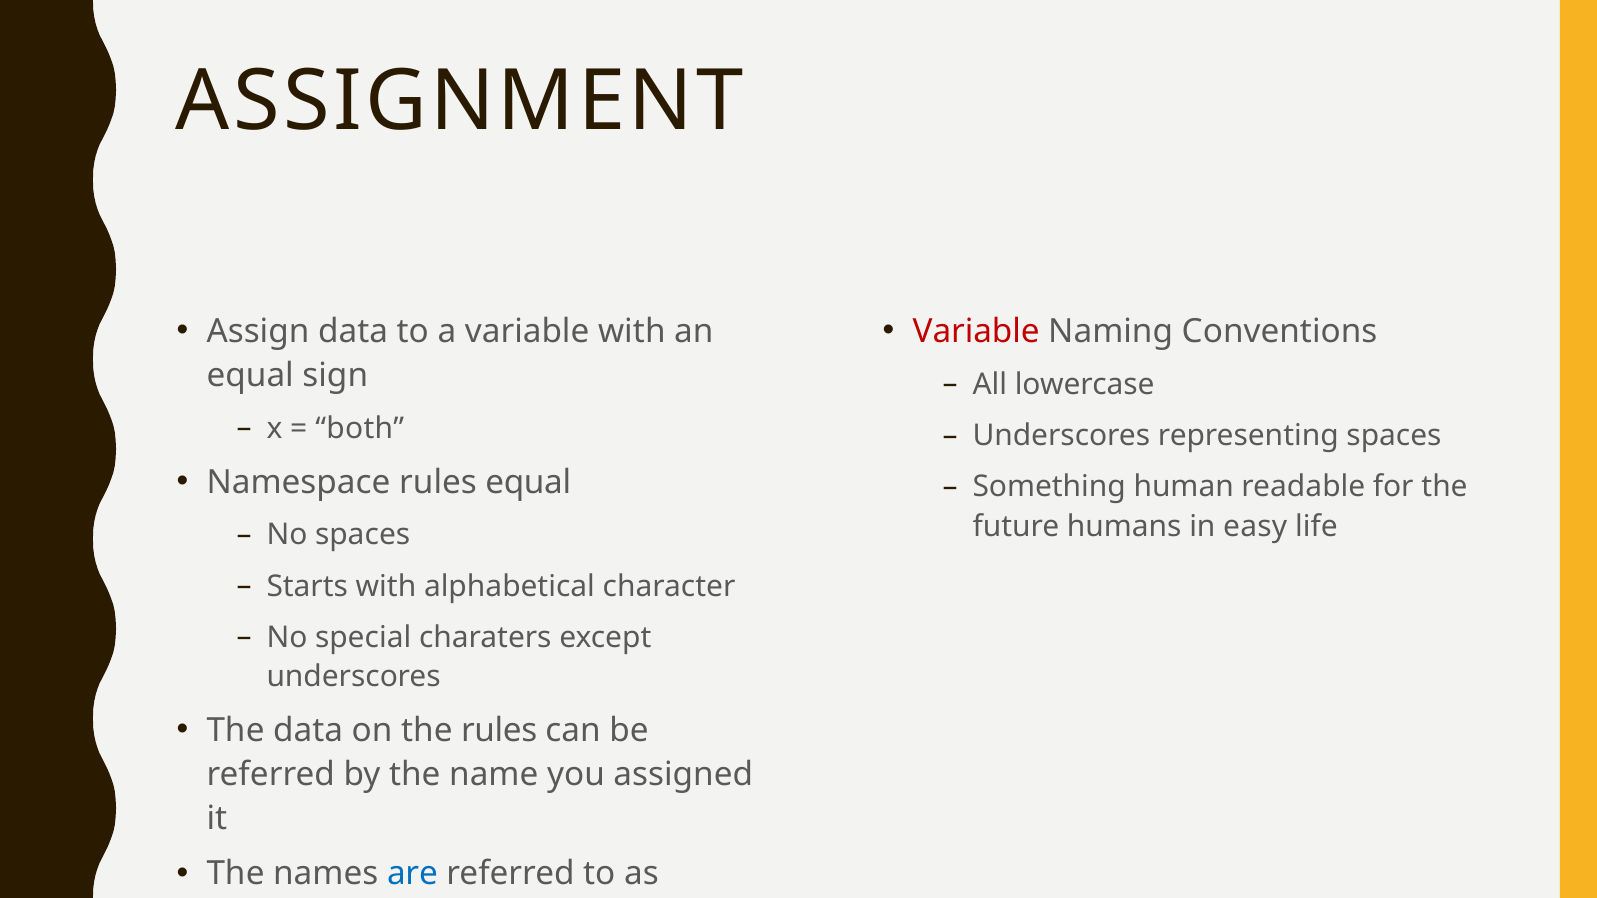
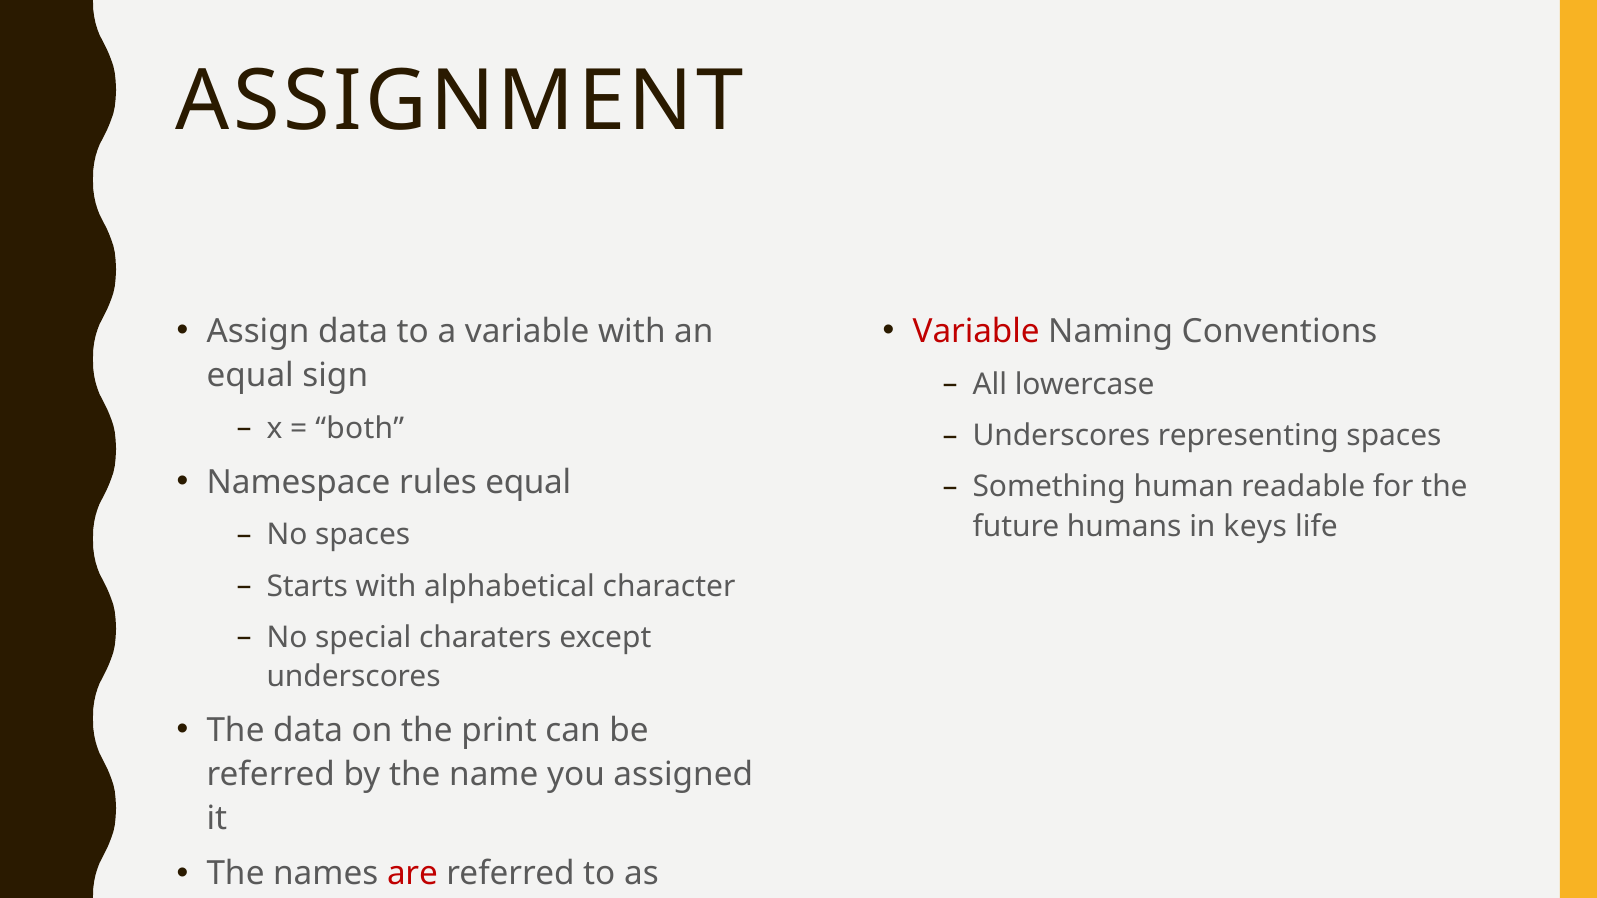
easy: easy -> keys (1255, 526)
the rules: rules -> print (499, 731)
are colour: blue -> red (412, 874)
